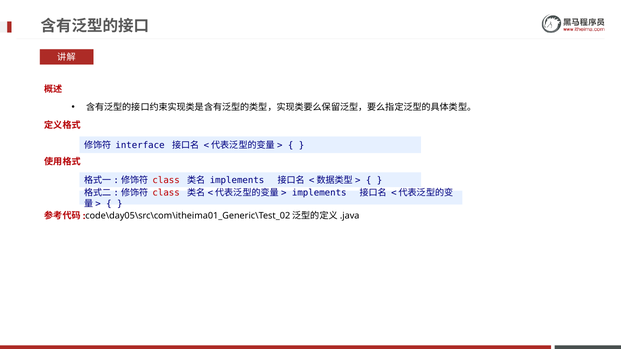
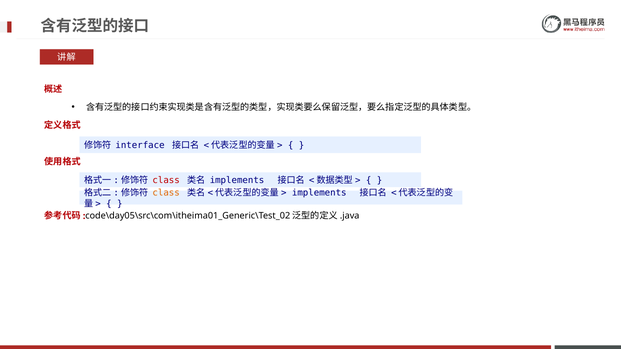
class colour: red -> orange (166, 193)
